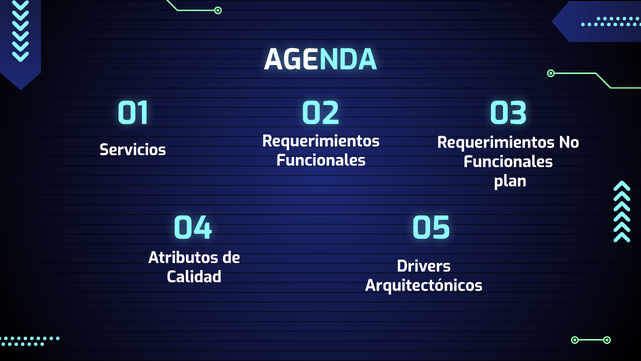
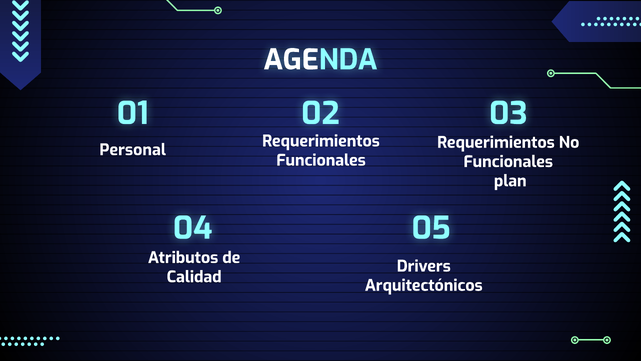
Servicios: Servicios -> Personal (133, 150)
